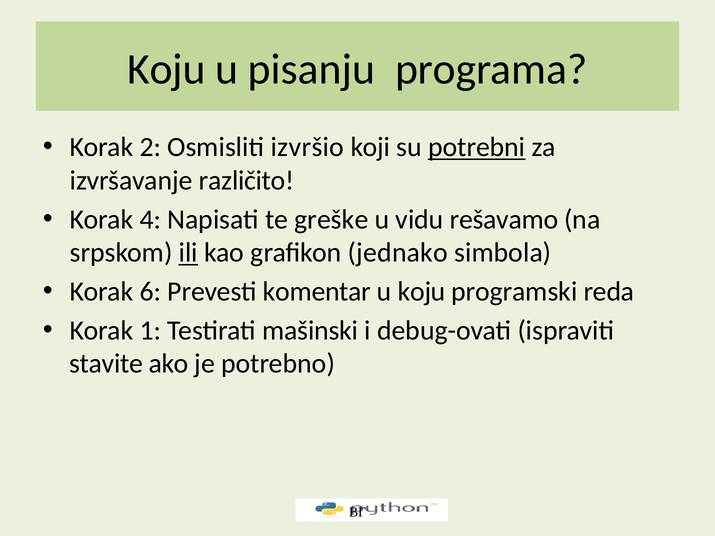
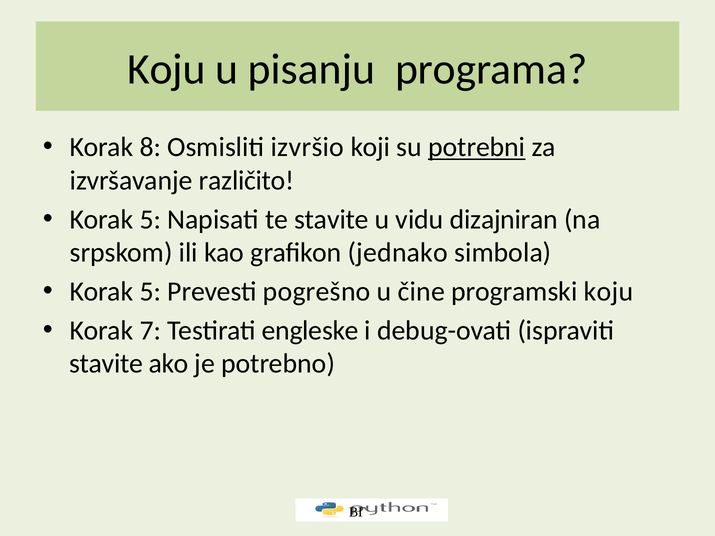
2: 2 -> 8 (150, 147)
4: 4 -> 5 (150, 219)
te greške: greške -> stavite (331, 219)
rešavamo: rešavamo -> dizajniran (504, 219)
ili underline: present -> none (188, 253)
6: 6 -> 5 (150, 292)
komentar: komentar -> pogrešno (317, 292)
u koju: koju -> čine (421, 292)
programski reda: reda -> koju (609, 292)
1: 1 -> 7 (150, 331)
mašinski: mašinski -> engleske (310, 331)
